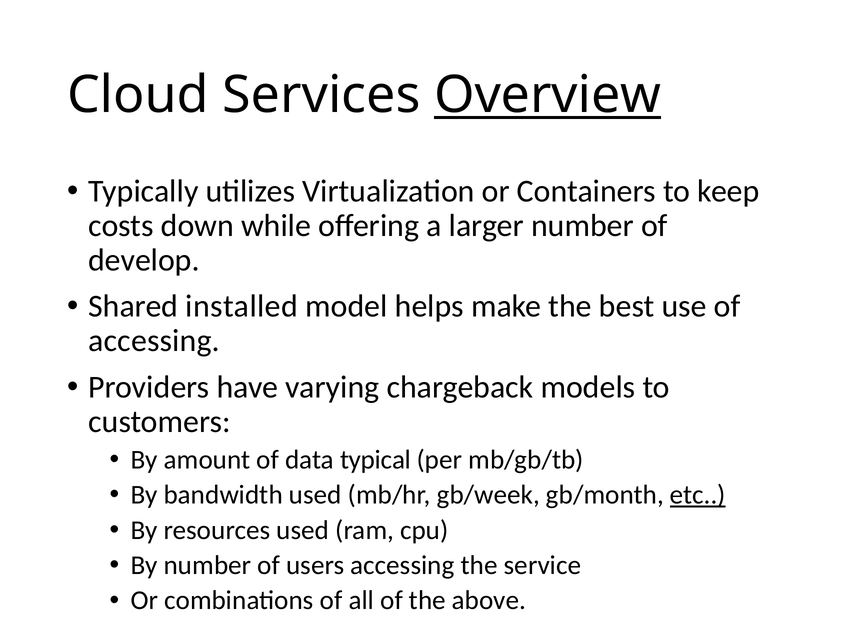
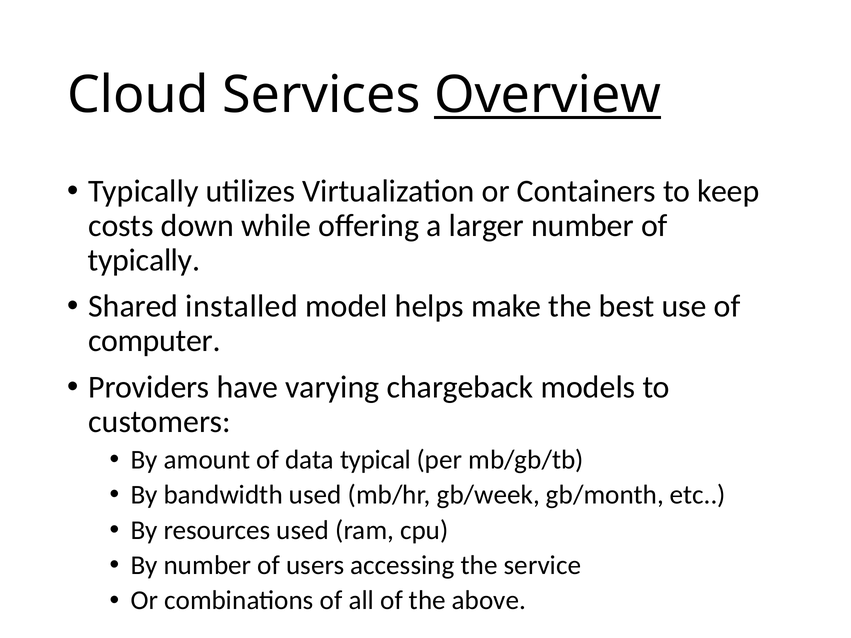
develop: develop -> typically (144, 260)
accessing: accessing -> computer (154, 341)
etc underline: present -> none (698, 495)
